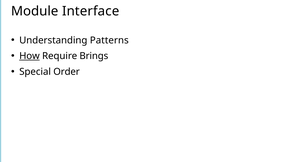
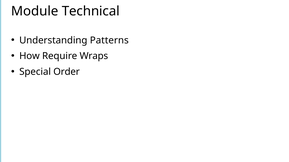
Interface: Interface -> Technical (91, 11)
How underline: present -> none (29, 56)
Brings: Brings -> Wraps (94, 56)
